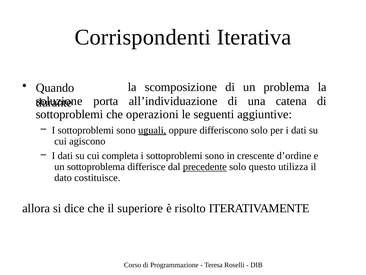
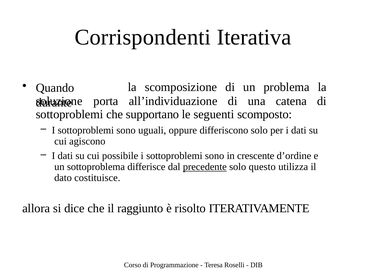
operazioni: operazioni -> supportano (153, 114)
aggiuntive: aggiuntive -> scomposto (265, 114)
uguali underline: present -> none (152, 130)
completa: completa -> possibile (120, 156)
superiore: superiore -> raggiunto (140, 208)
